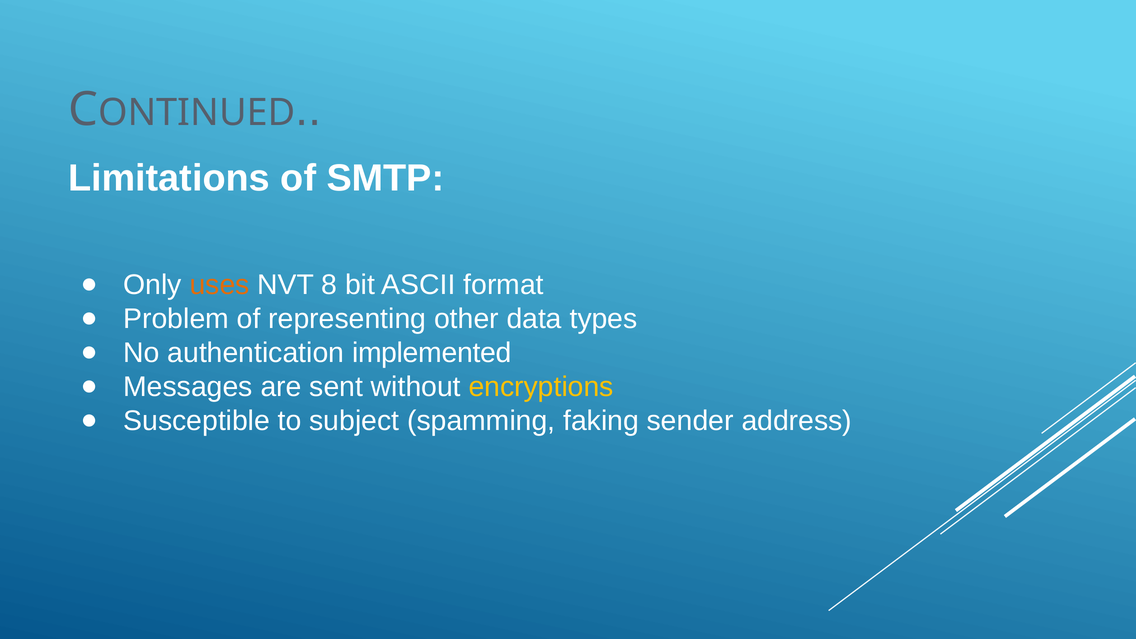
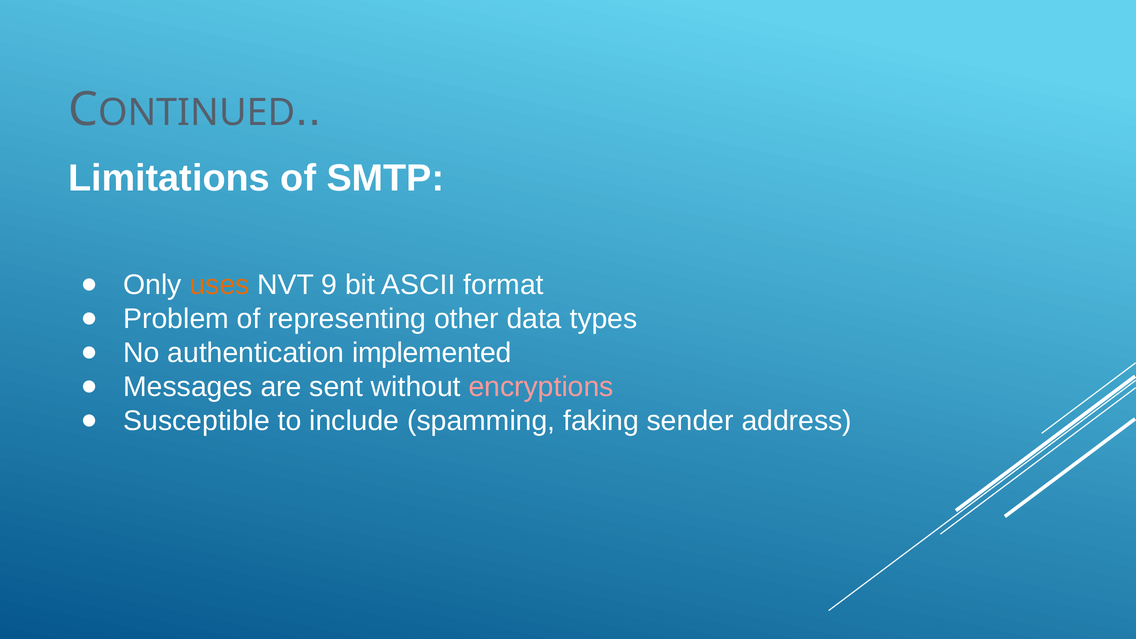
8: 8 -> 9 (329, 285)
encryptions colour: yellow -> pink (541, 387)
subject: subject -> include (354, 421)
